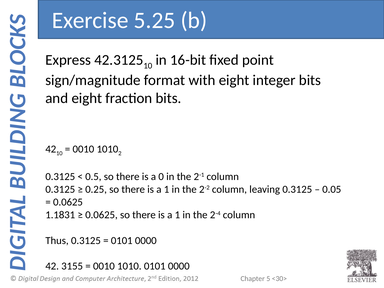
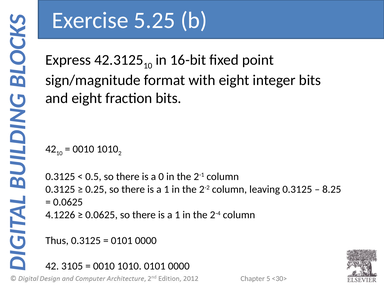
0.05: 0.05 -> 8.25 (332, 189)
1.1831: 1.1831 -> 4.1226 (60, 215)
3155: 3155 -> 3105 (72, 266)
